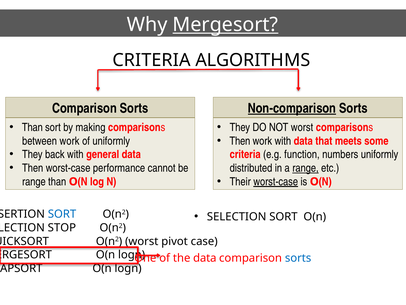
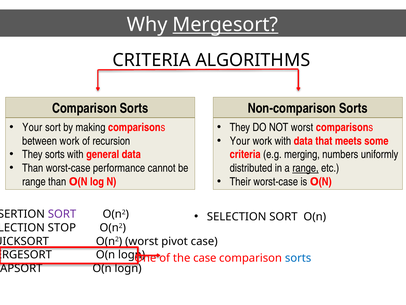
Non-comparison underline: present -> none (292, 108)
Than: Than -> Your (32, 127)
Then: Then -> Your (240, 141)
of uniformly: uniformly -> recursion (111, 141)
They back: back -> sorts (55, 154)
function: function -> merging (302, 154)
Then: Then -> Than (33, 168)
worst-case underline: present -> none (276, 181)
SORT colour: blue -> purple (62, 214)
the data: data -> case (205, 258)
